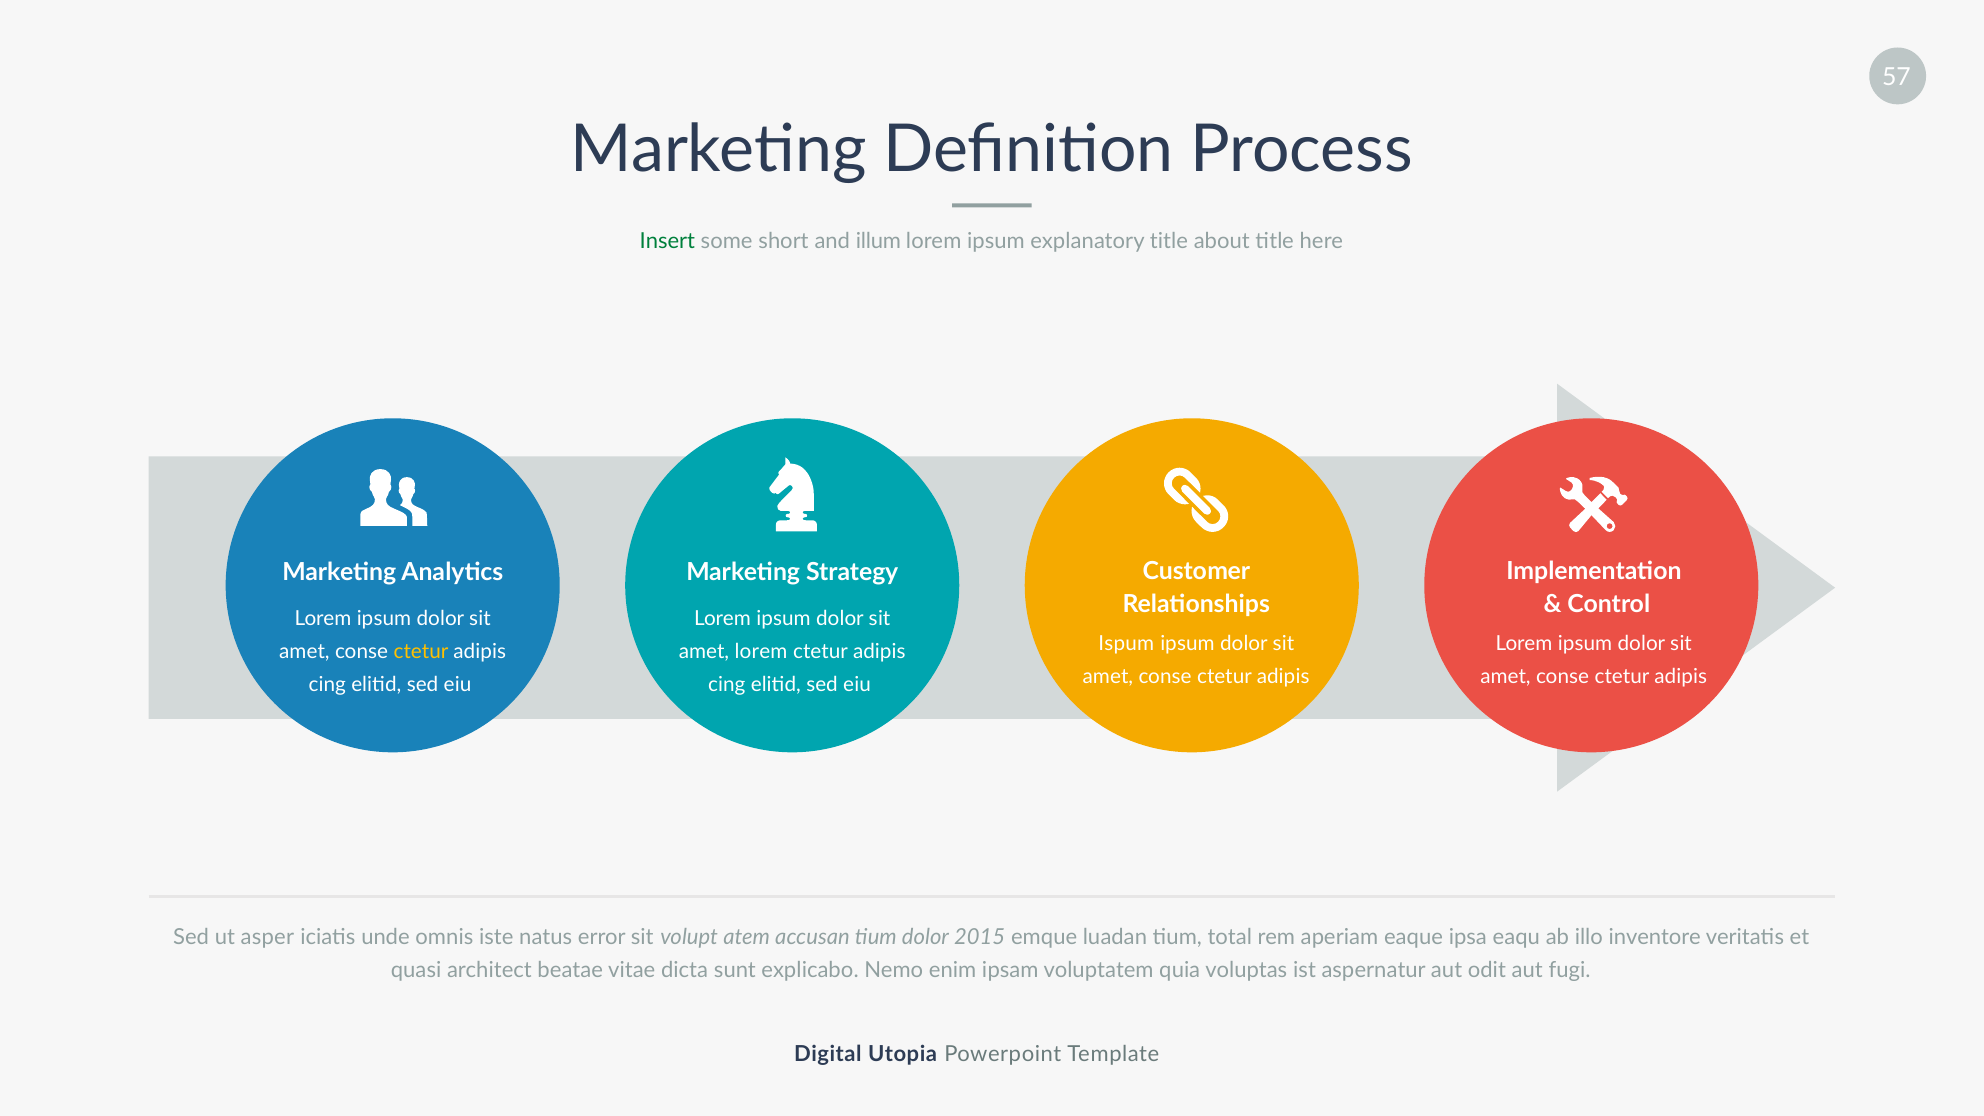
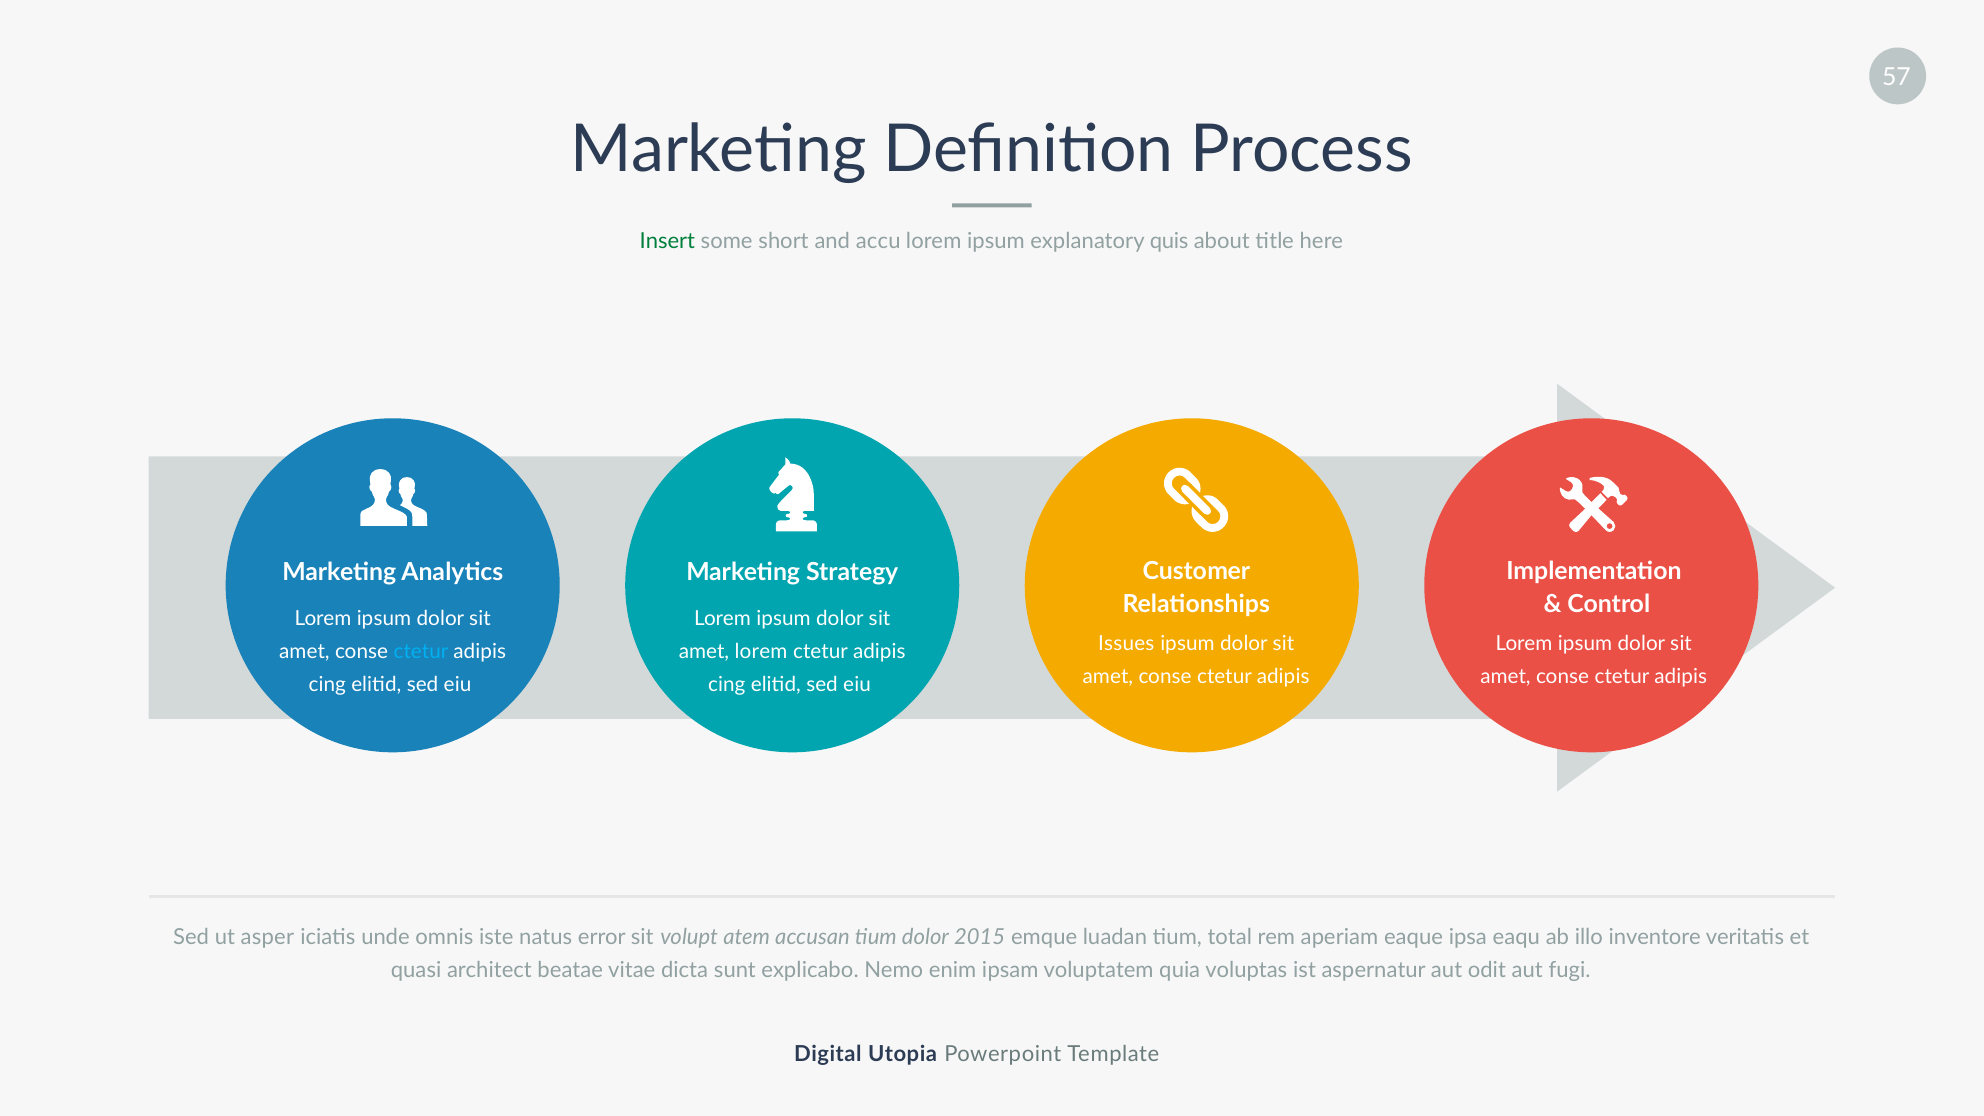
illum: illum -> accu (878, 241)
explanatory title: title -> quis (1169, 241)
Ispum: Ispum -> Issues (1126, 644)
ctetur colour: yellow -> light blue (421, 652)
